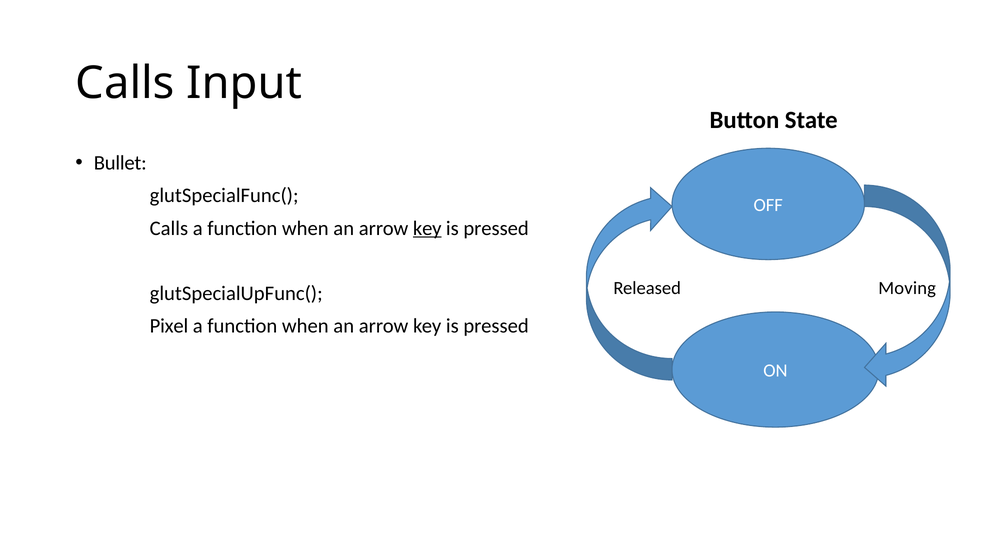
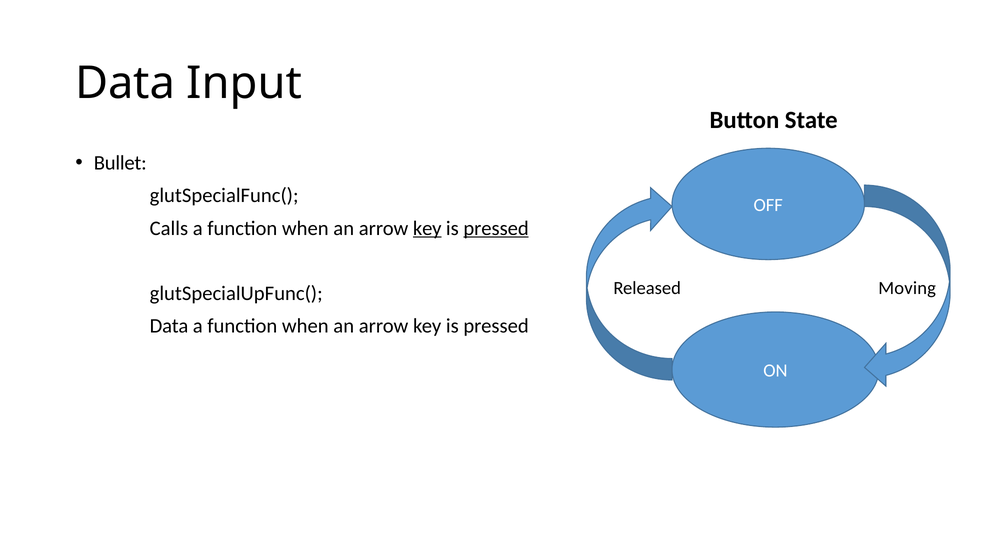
Calls: Calls -> Data (125, 83)
pressed underline: none -> present (496, 228)
Pixel: Pixel -> Data (169, 326)
